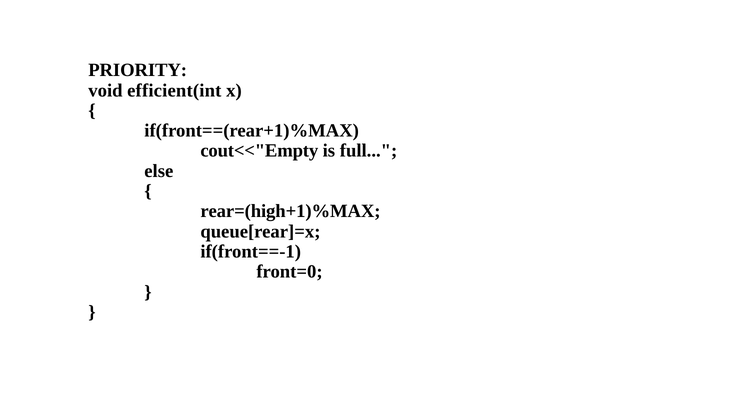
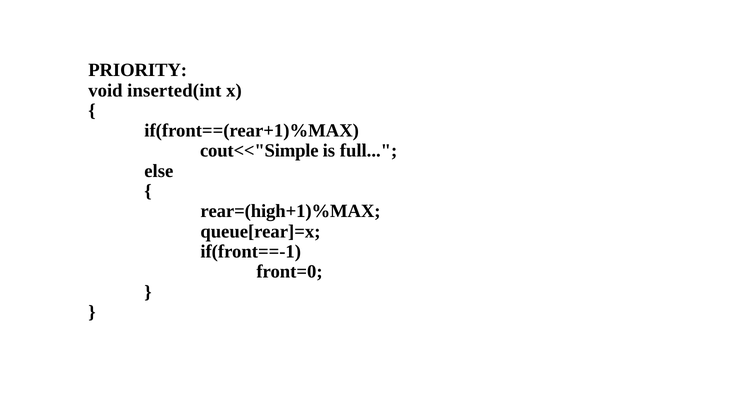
efficient(int: efficient(int -> inserted(int (174, 90)
cout<<"Empty: cout<<"Empty -> cout<<"Simple (259, 151)
